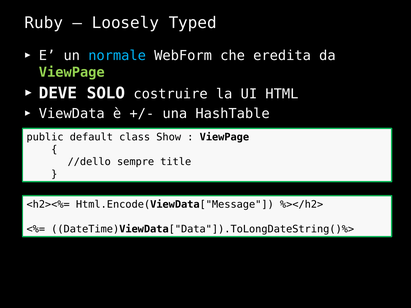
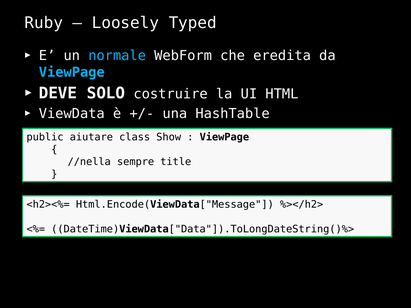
ViewPage colour: light green -> light blue (72, 72)
default: default -> aiutare (91, 137)
//dello: //dello -> //nella (89, 162)
